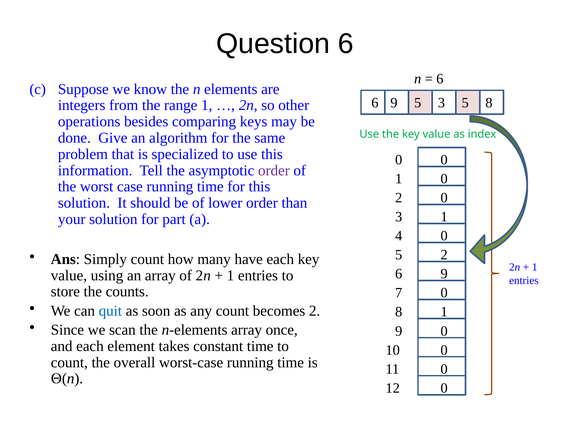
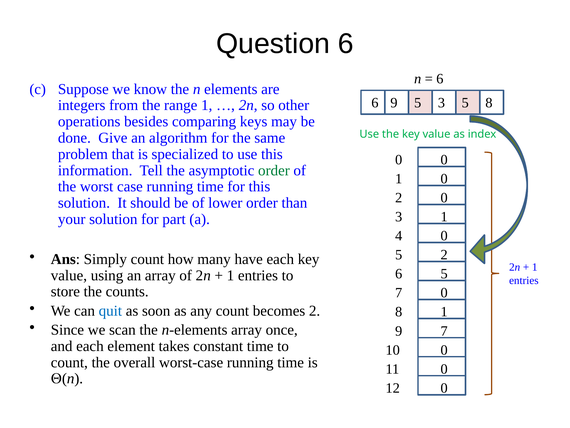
order colour: purple -> green (274, 170)
9: 9 -> 5 (444, 274)
9 0: 0 -> 7 (444, 331)
